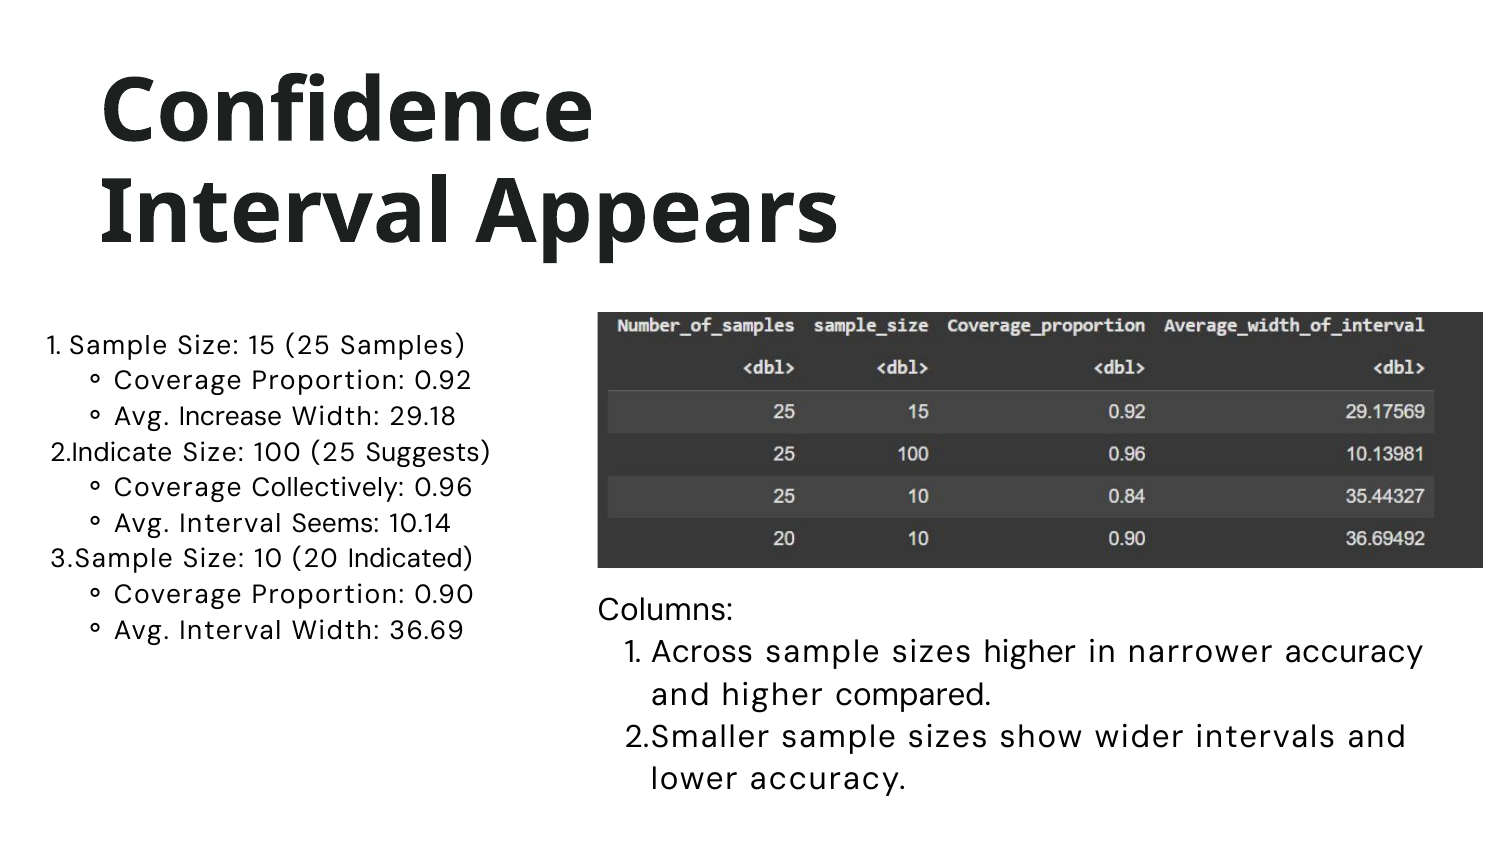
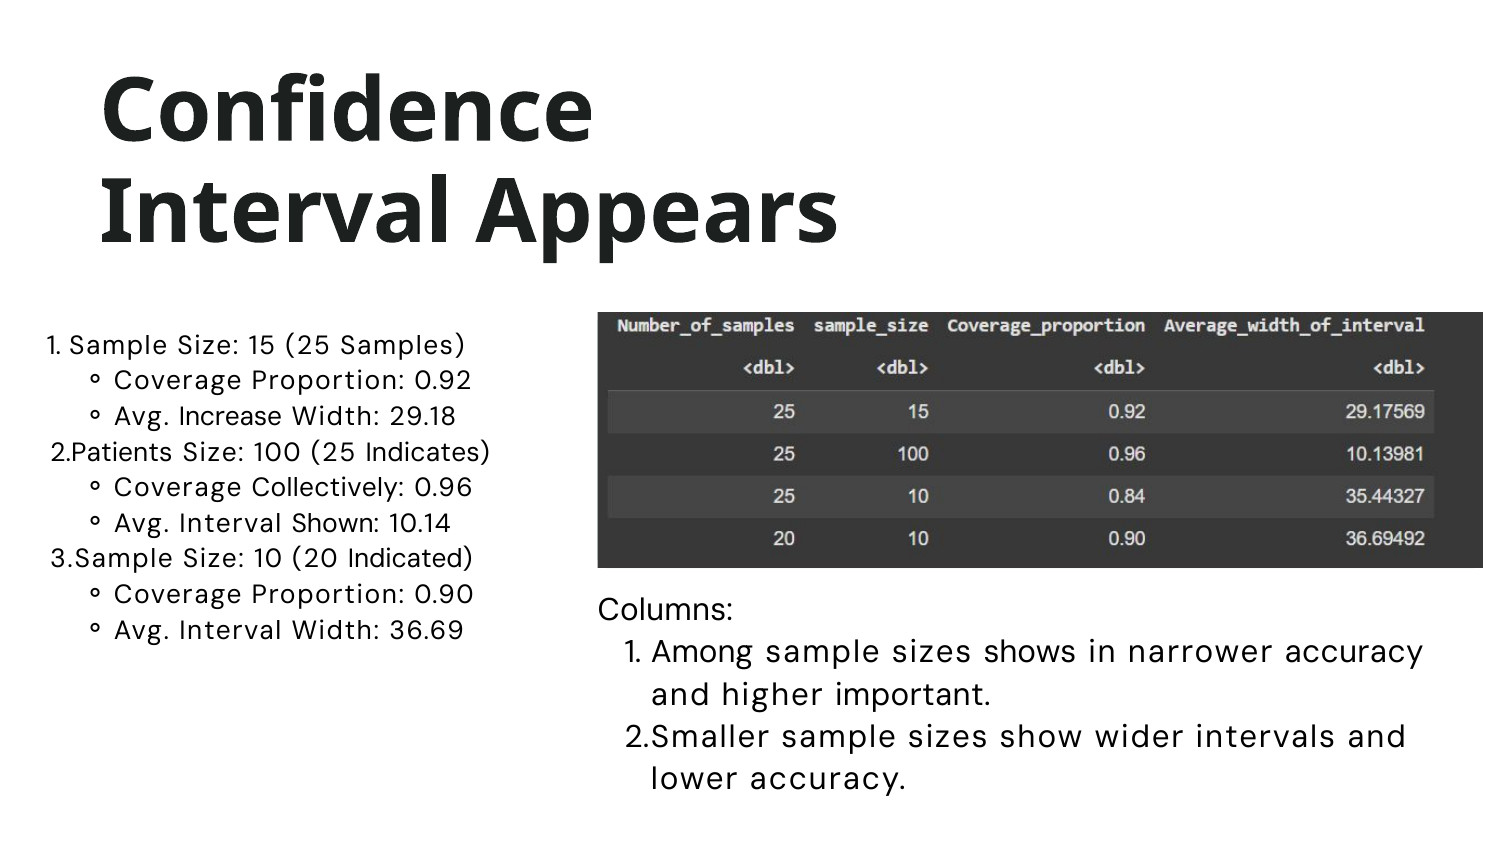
2.Indicate: 2.Indicate -> 2.Patients (111, 452)
Suggests: Suggests -> Indicates (428, 452)
Seems: Seems -> Shown (335, 523)
Across: Across -> Among (702, 652)
sizes higher: higher -> shows (1030, 652)
compared: compared -> important (913, 694)
